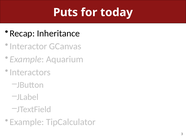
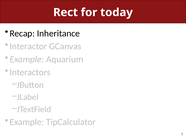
Puts: Puts -> Rect (66, 12)
